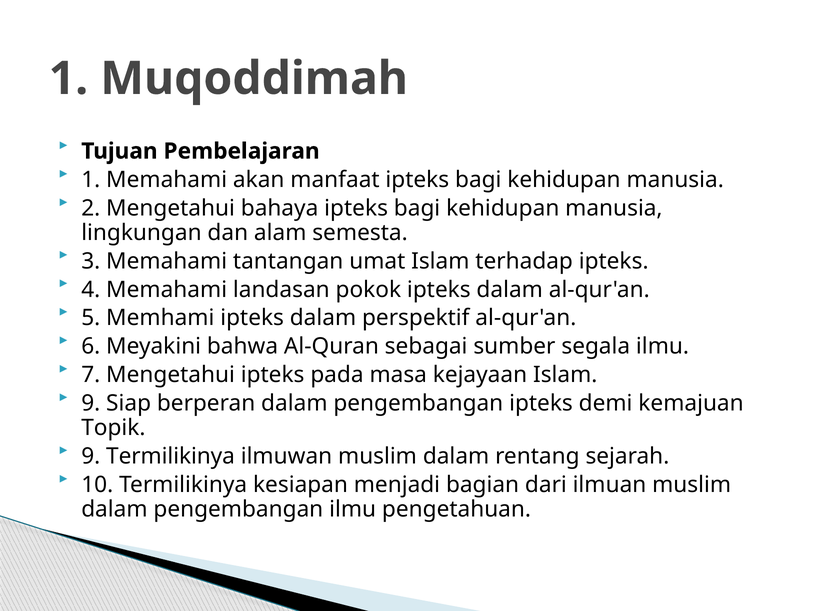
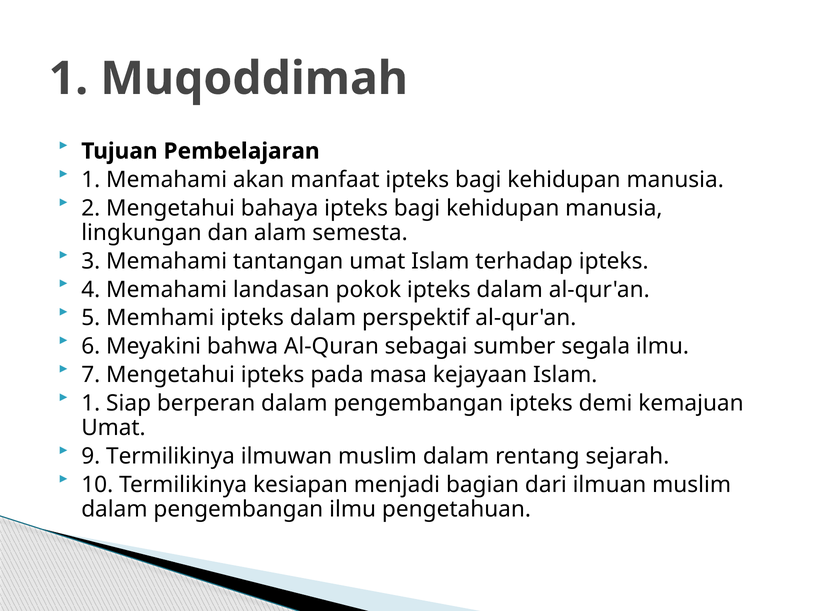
9: 9 -> 1 (91, 403)
Topik: Topik -> Umat (113, 428)
